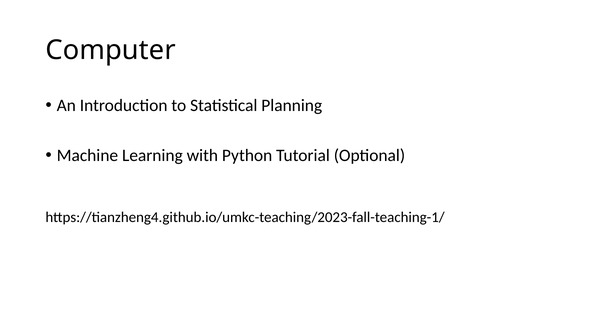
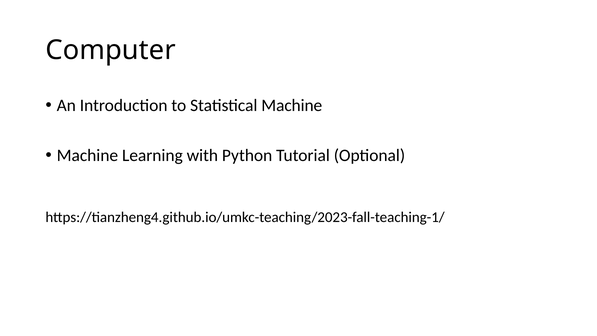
Statistical Planning: Planning -> Machine (292, 105)
